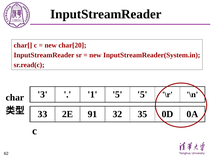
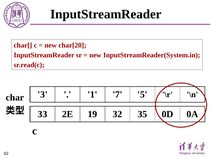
1 5: 5 -> 7 (117, 94)
91: 91 -> 19 (92, 114)
